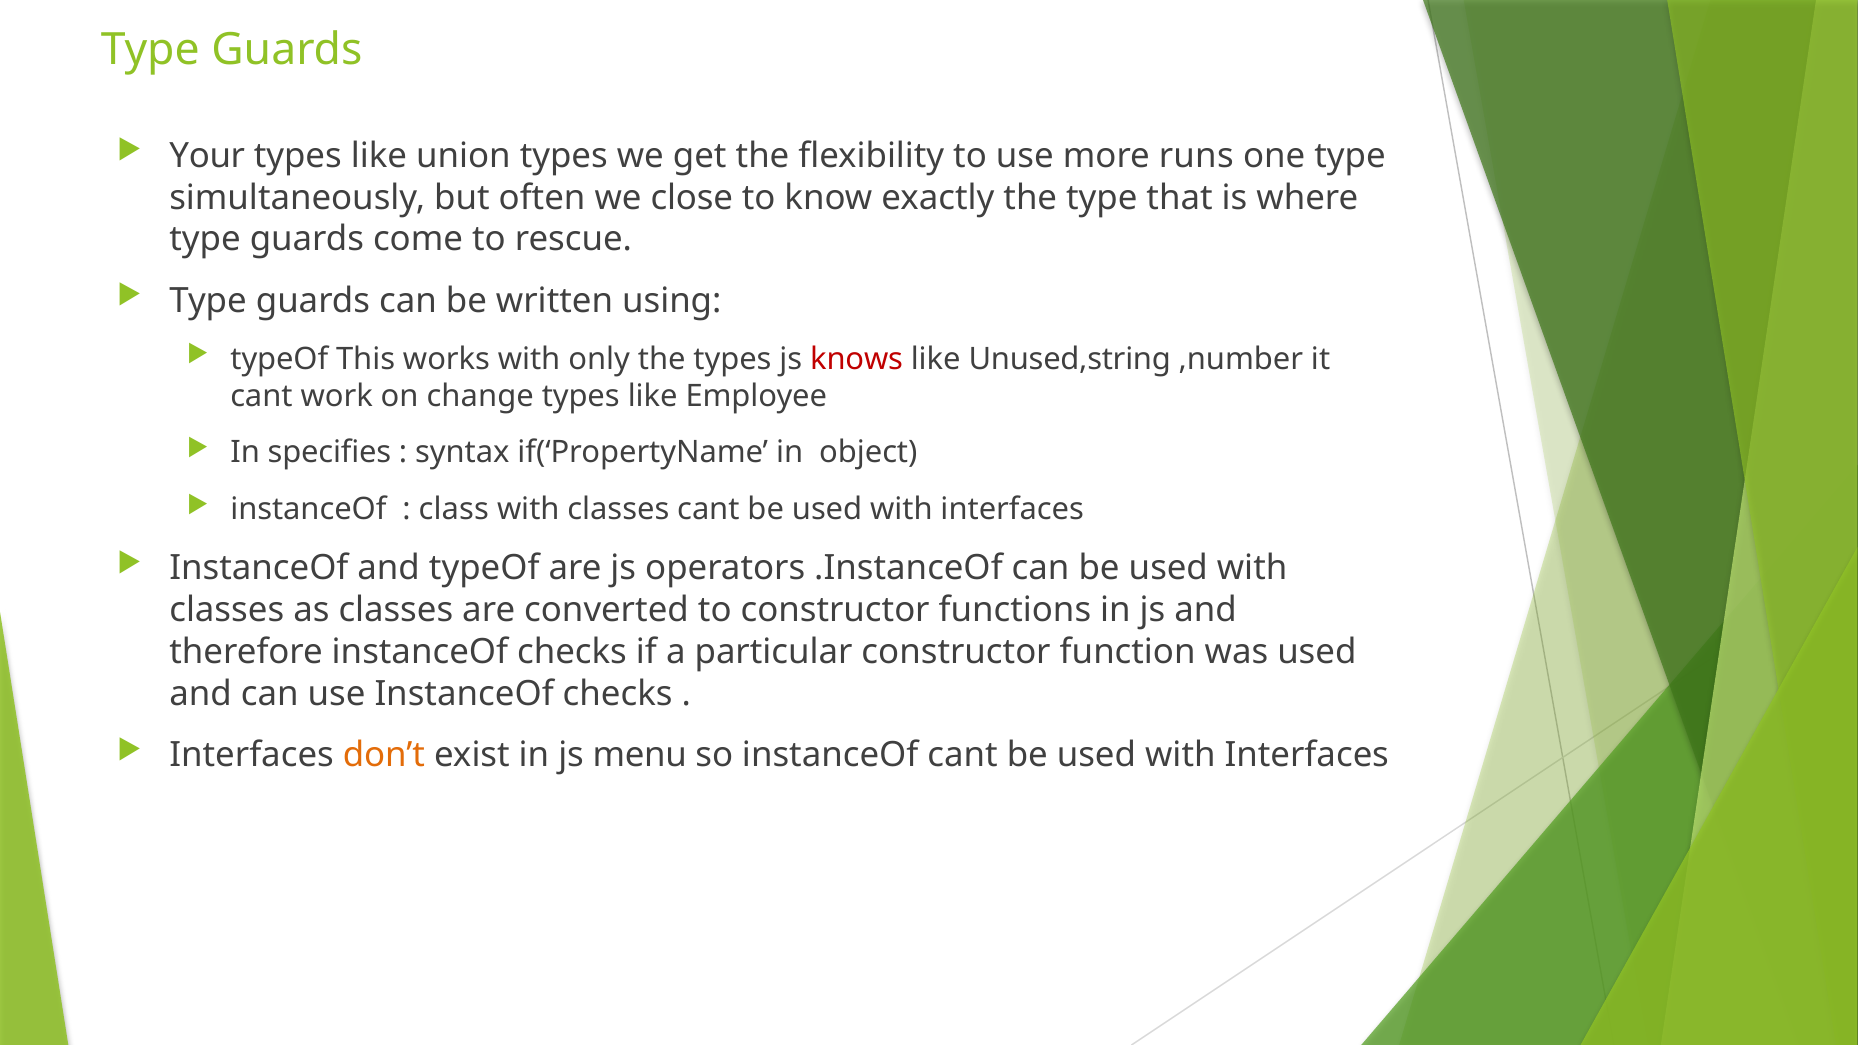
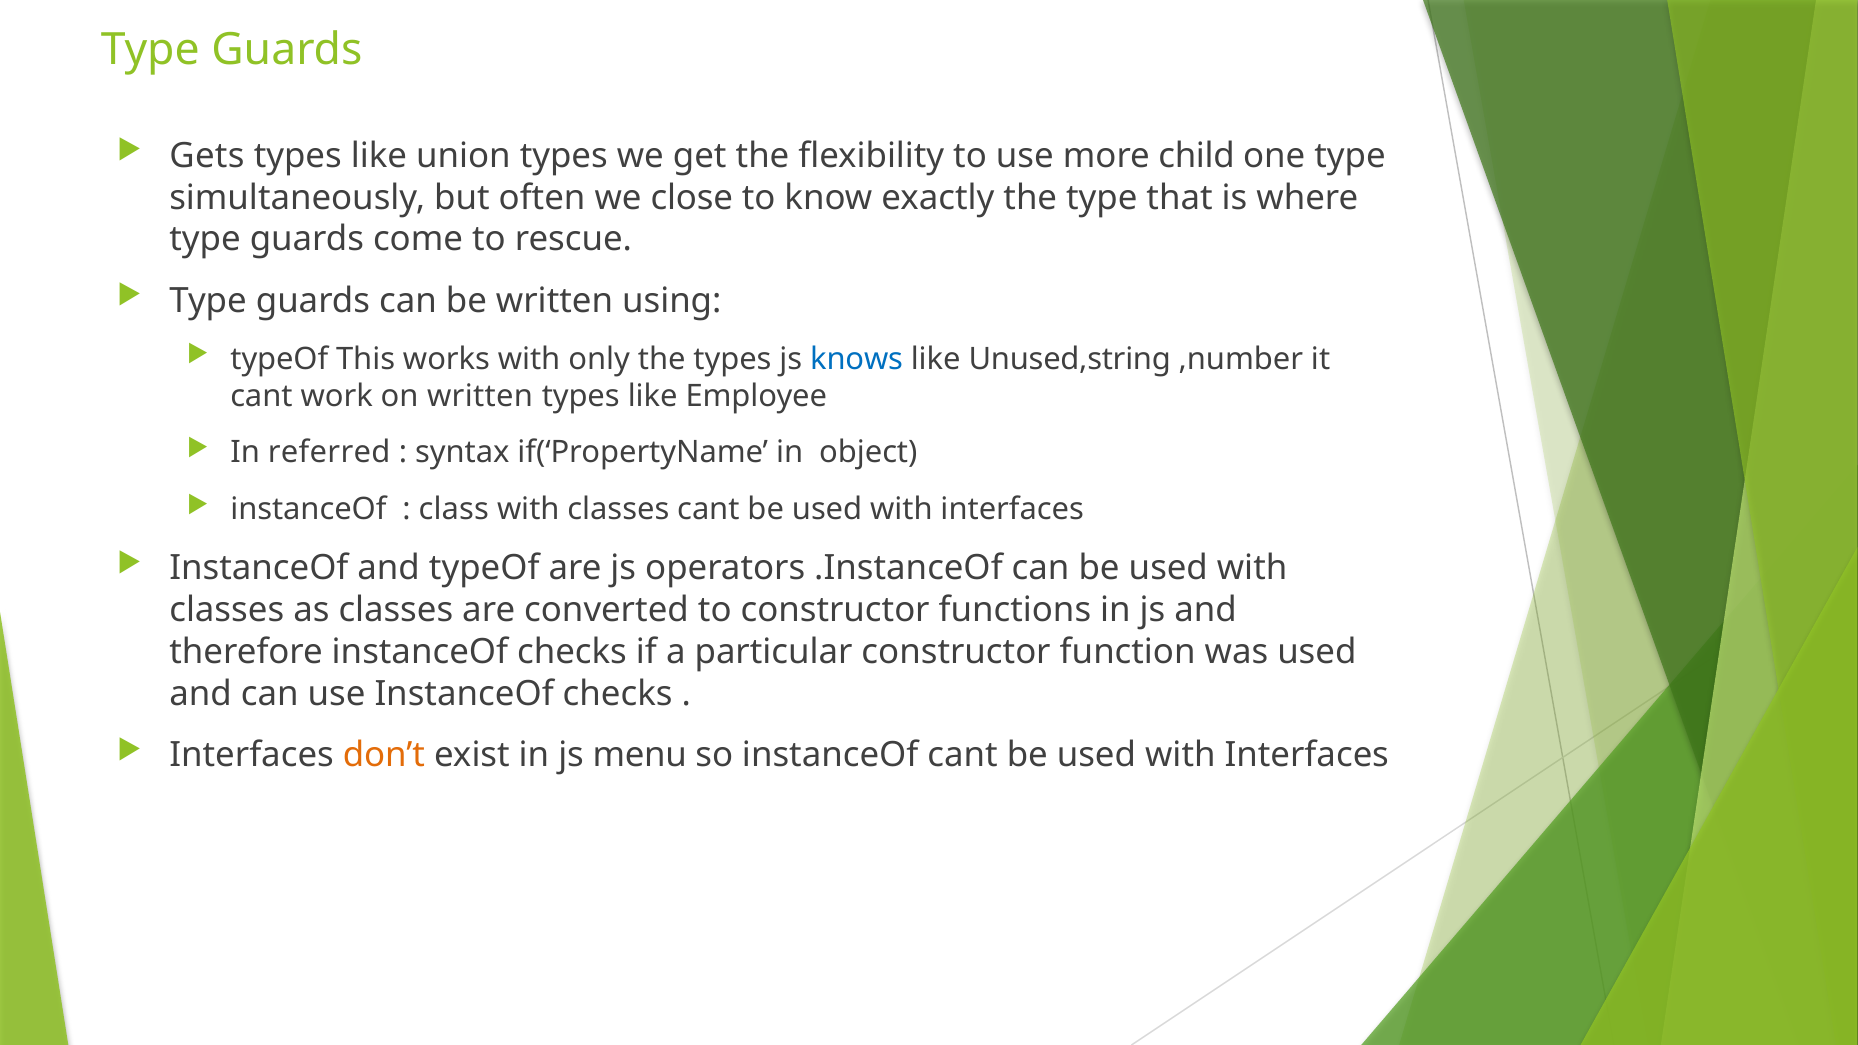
Your: Your -> Gets (207, 156)
runs: runs -> child (1197, 156)
knows colour: red -> blue (857, 359)
on change: change -> written (480, 396)
specifies: specifies -> referred (329, 453)
